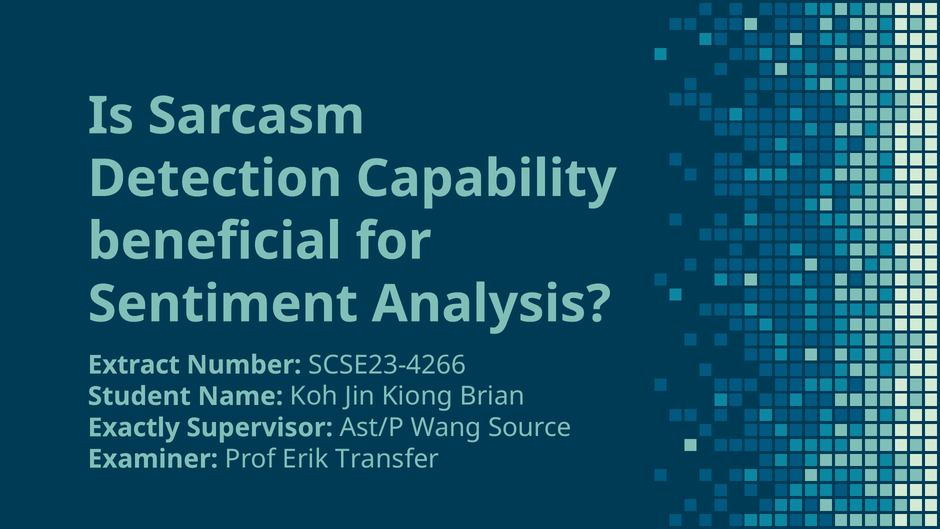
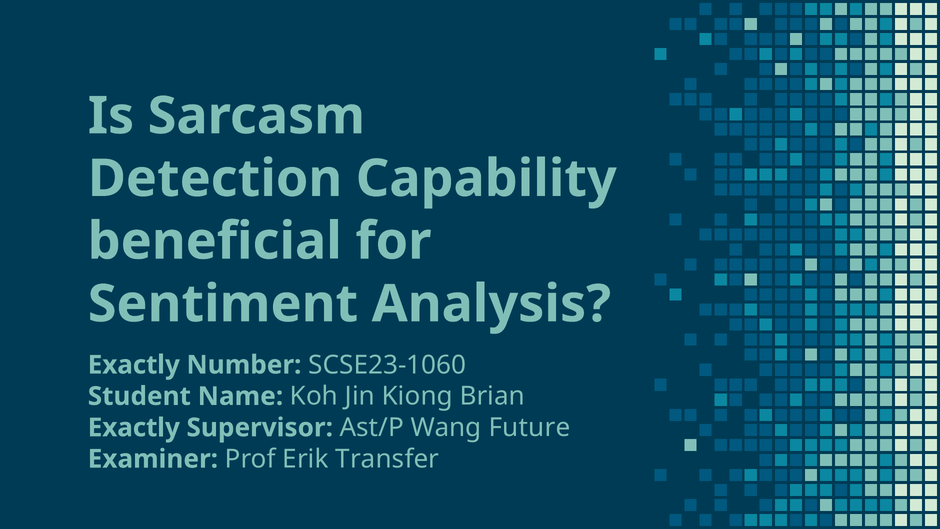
Extract: Extract -> Exactly (134, 365)
SCSE23-4266: SCSE23-4266 -> SCSE23-1060 (387, 365)
Source: Source -> Future (530, 427)
